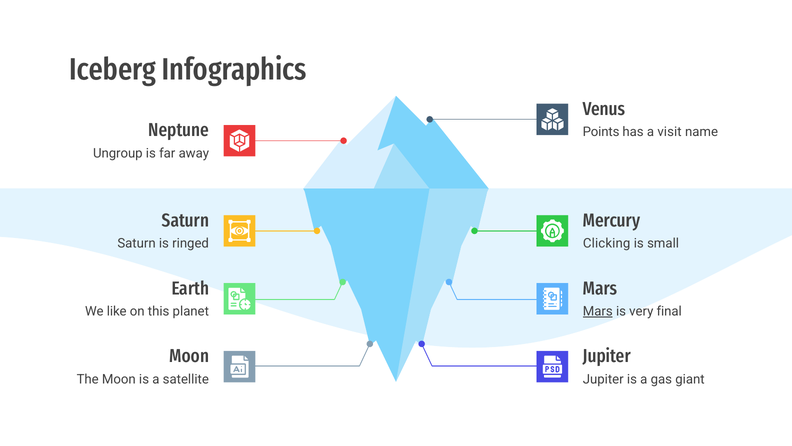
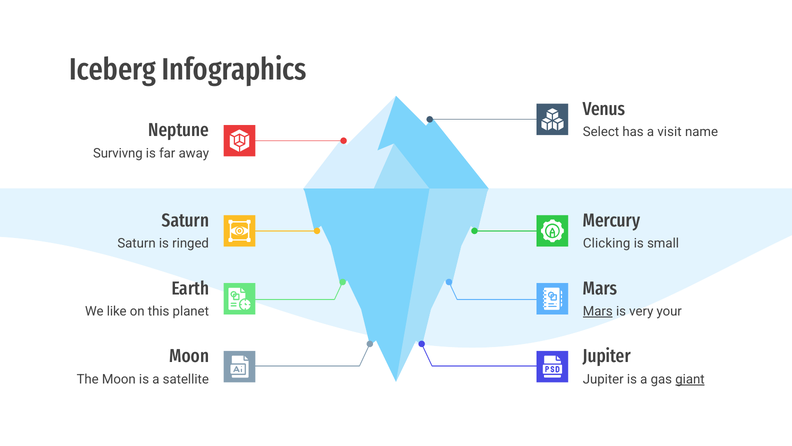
Points: Points -> Select (601, 132)
Ungroup: Ungroup -> Survivng (118, 153)
final: final -> your (669, 311)
giant underline: none -> present (690, 379)
